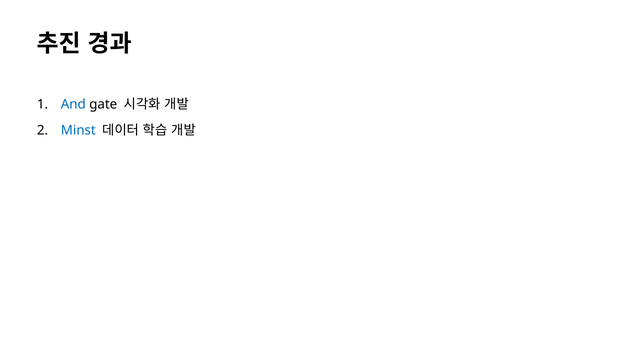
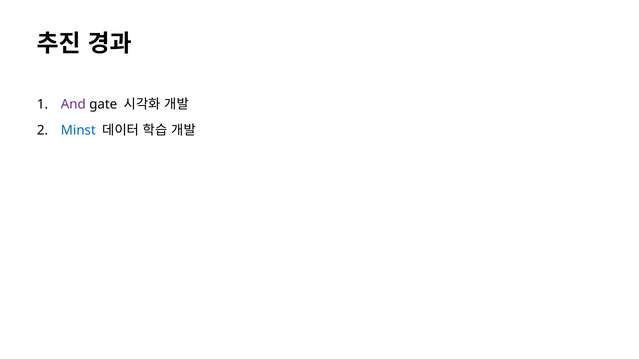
And colour: blue -> purple (73, 104)
